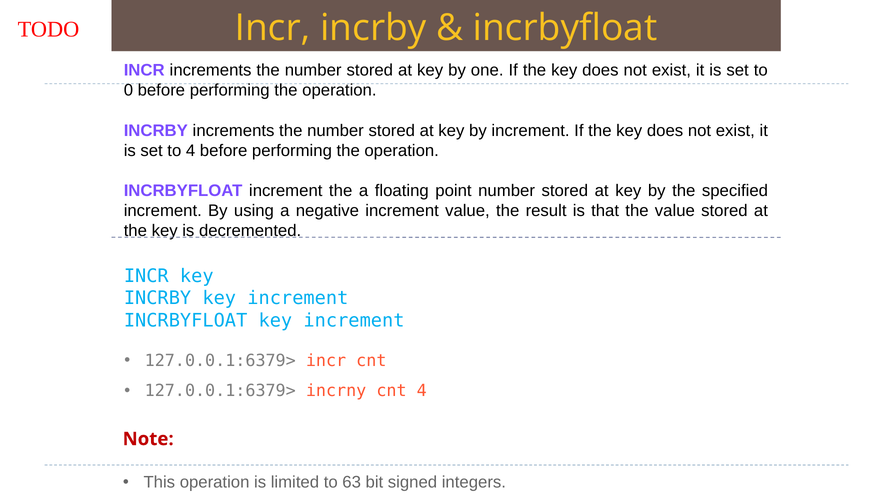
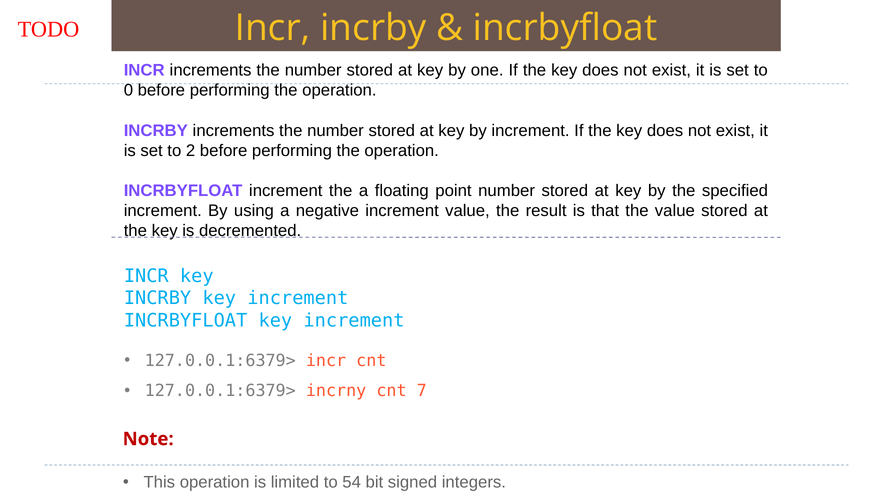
to 4: 4 -> 2 (191, 151)
cnt 4: 4 -> 7 (422, 391)
63: 63 -> 54 (352, 483)
